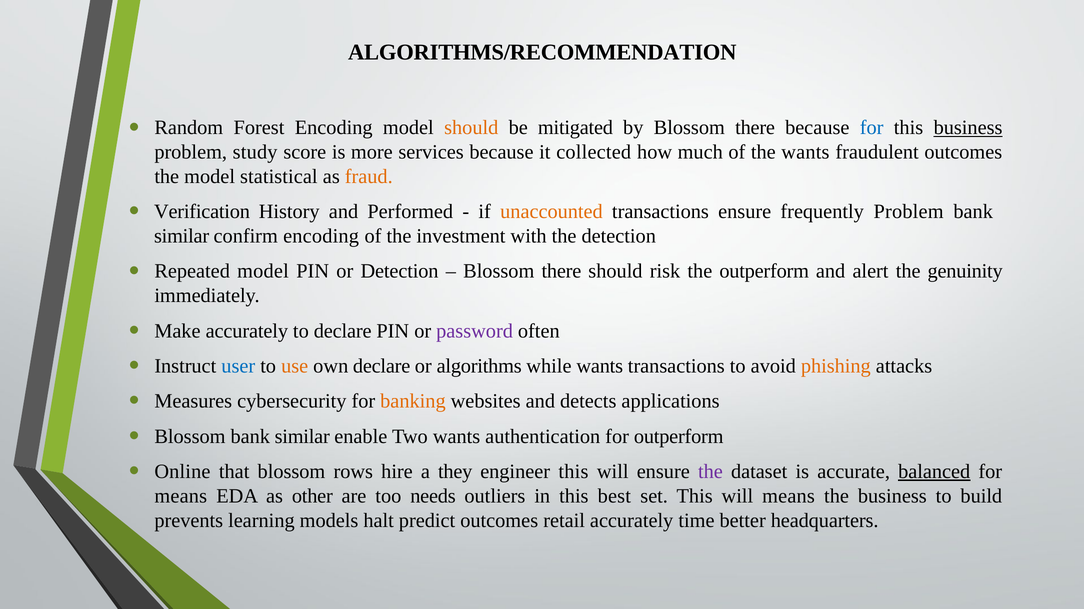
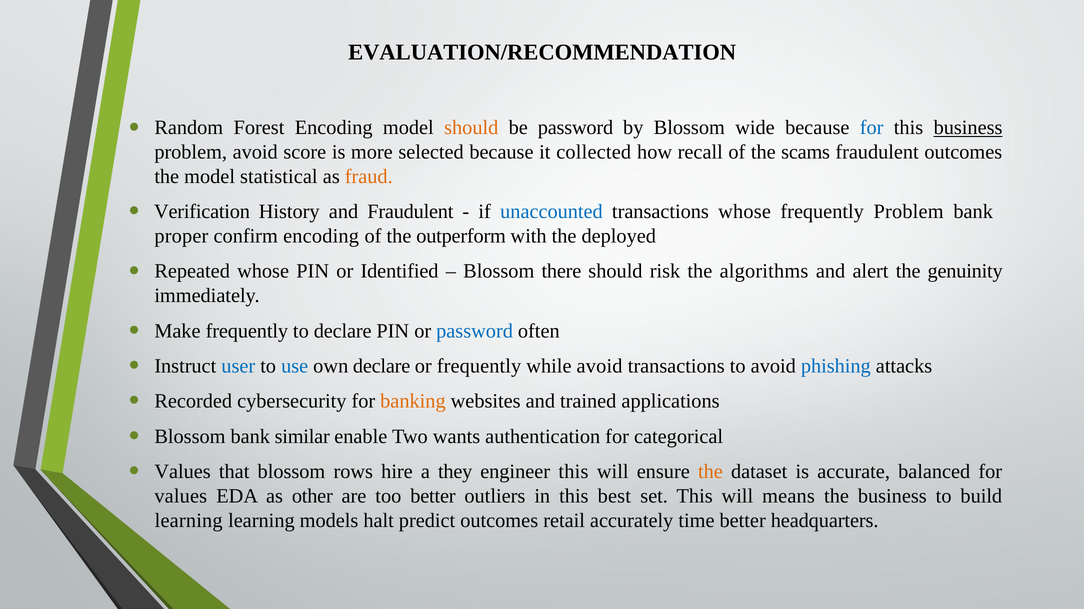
ALGORITHMS/RECOMMENDATION: ALGORITHMS/RECOMMENDATION -> EVALUATION/RECOMMENDATION (542, 52)
be mitigated: mitigated -> password (576, 128)
by Blossom there: there -> wide (755, 128)
problem study: study -> avoid (255, 152)
services: services -> selected (431, 152)
much: much -> recall (700, 152)
the wants: wants -> scams (806, 152)
and Performed: Performed -> Fraudulent (410, 212)
unaccounted colour: orange -> blue (551, 212)
transactions ensure: ensure -> whose (745, 212)
similar: similar -> proper (181, 236)
investment: investment -> outperform (461, 236)
the detection: detection -> deployed (619, 236)
Repeated model: model -> whose (263, 272)
or Detection: Detection -> Identified (400, 272)
the outperform: outperform -> algorithms (764, 272)
Make accurately: accurately -> frequently (247, 331)
password colour: purple -> blue (475, 331)
use colour: orange -> blue (295, 366)
or algorithms: algorithms -> frequently (479, 366)
while wants: wants -> avoid (600, 366)
phishing colour: orange -> blue (836, 366)
Measures: Measures -> Recorded (193, 402)
detects: detects -> trained (588, 402)
for outperform: outperform -> categorical (679, 437)
Online: Online -> Values (183, 472)
the colour: purple -> orange (710, 472)
balanced underline: present -> none (934, 472)
means: means -> values (181, 497)
too needs: needs -> better (433, 497)
prevents: prevents -> learning (189, 521)
